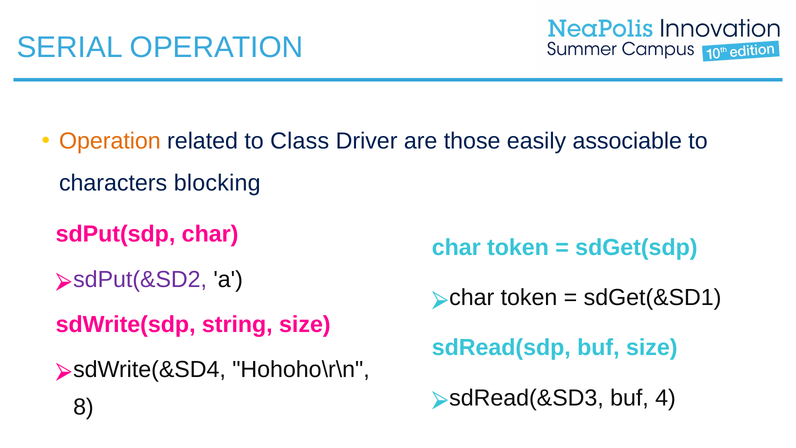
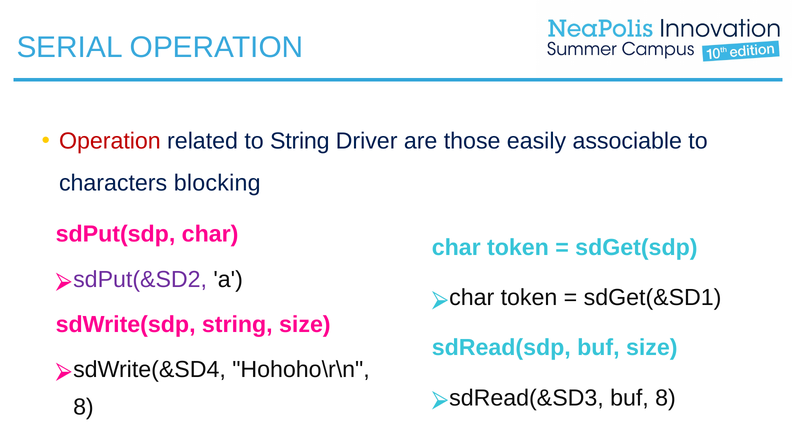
Operation colour: orange -> red (110, 141)
to Class: Class -> String (300, 141)
buf 4: 4 -> 8 (665, 398)
